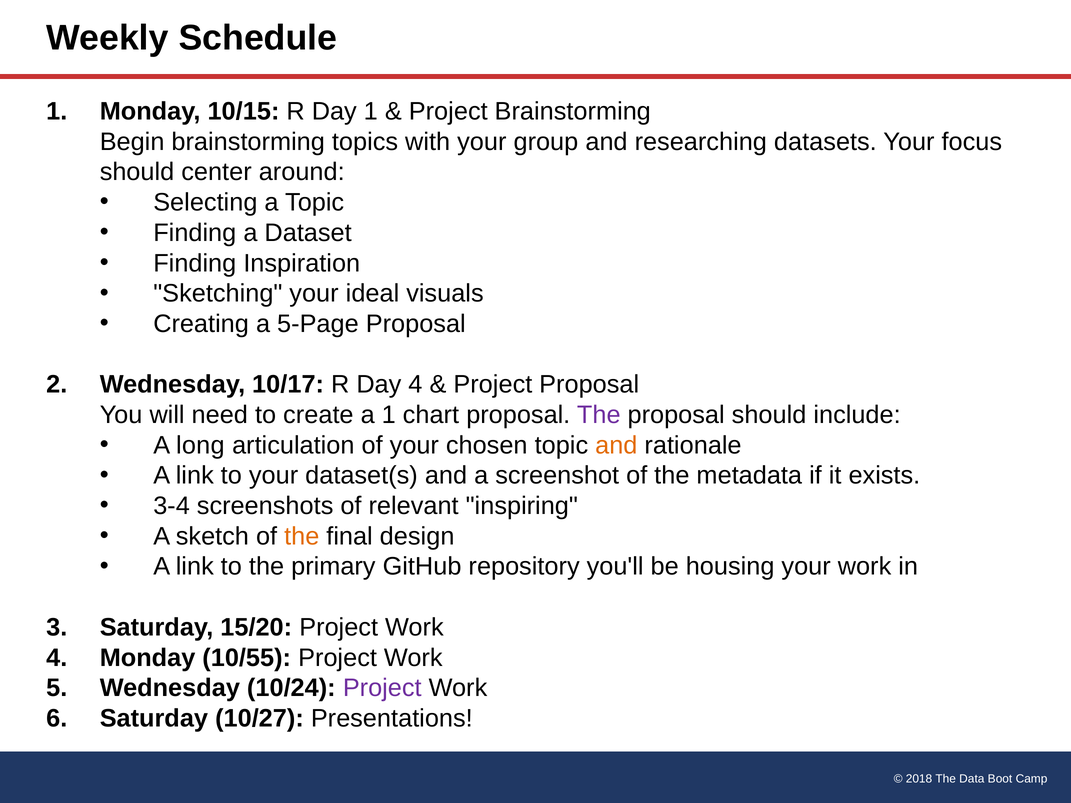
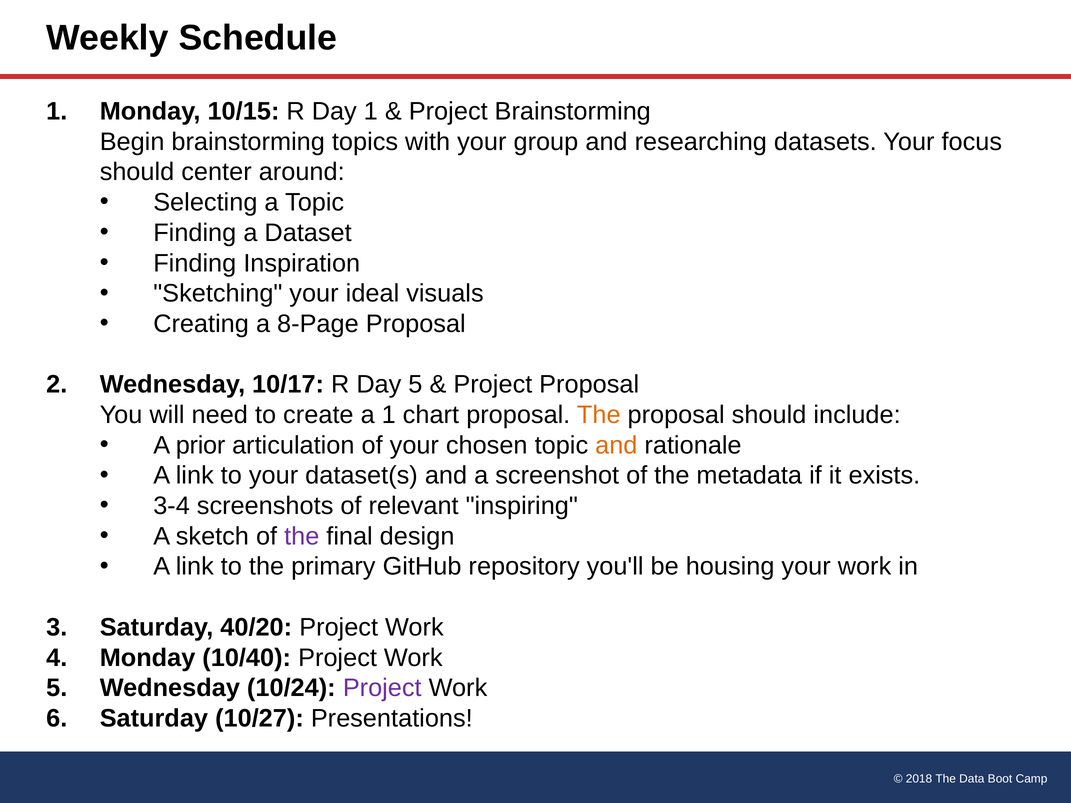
5-Page: 5-Page -> 8-Page (318, 324)
Day 4: 4 -> 5 (415, 385)
The colour: purple -> orange (599, 415)
long: long -> prior (201, 445)
the colour: orange -> purple (302, 536)
15/20: 15/20 -> 40/20 (256, 628)
10/55: 10/55 -> 10/40 (247, 658)
